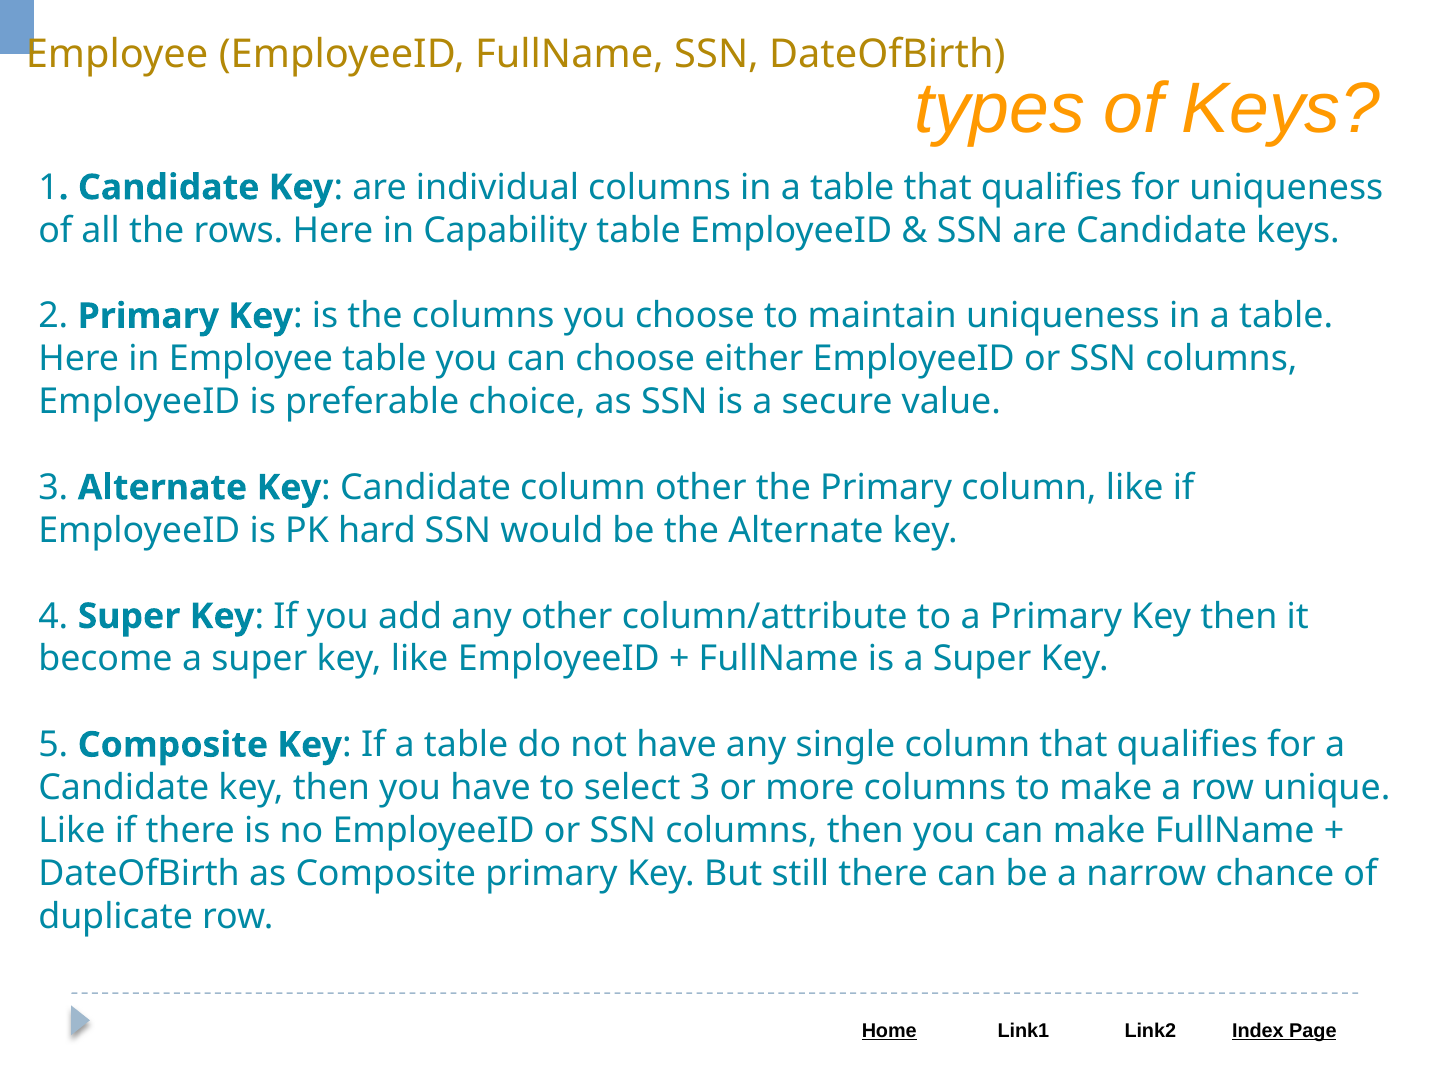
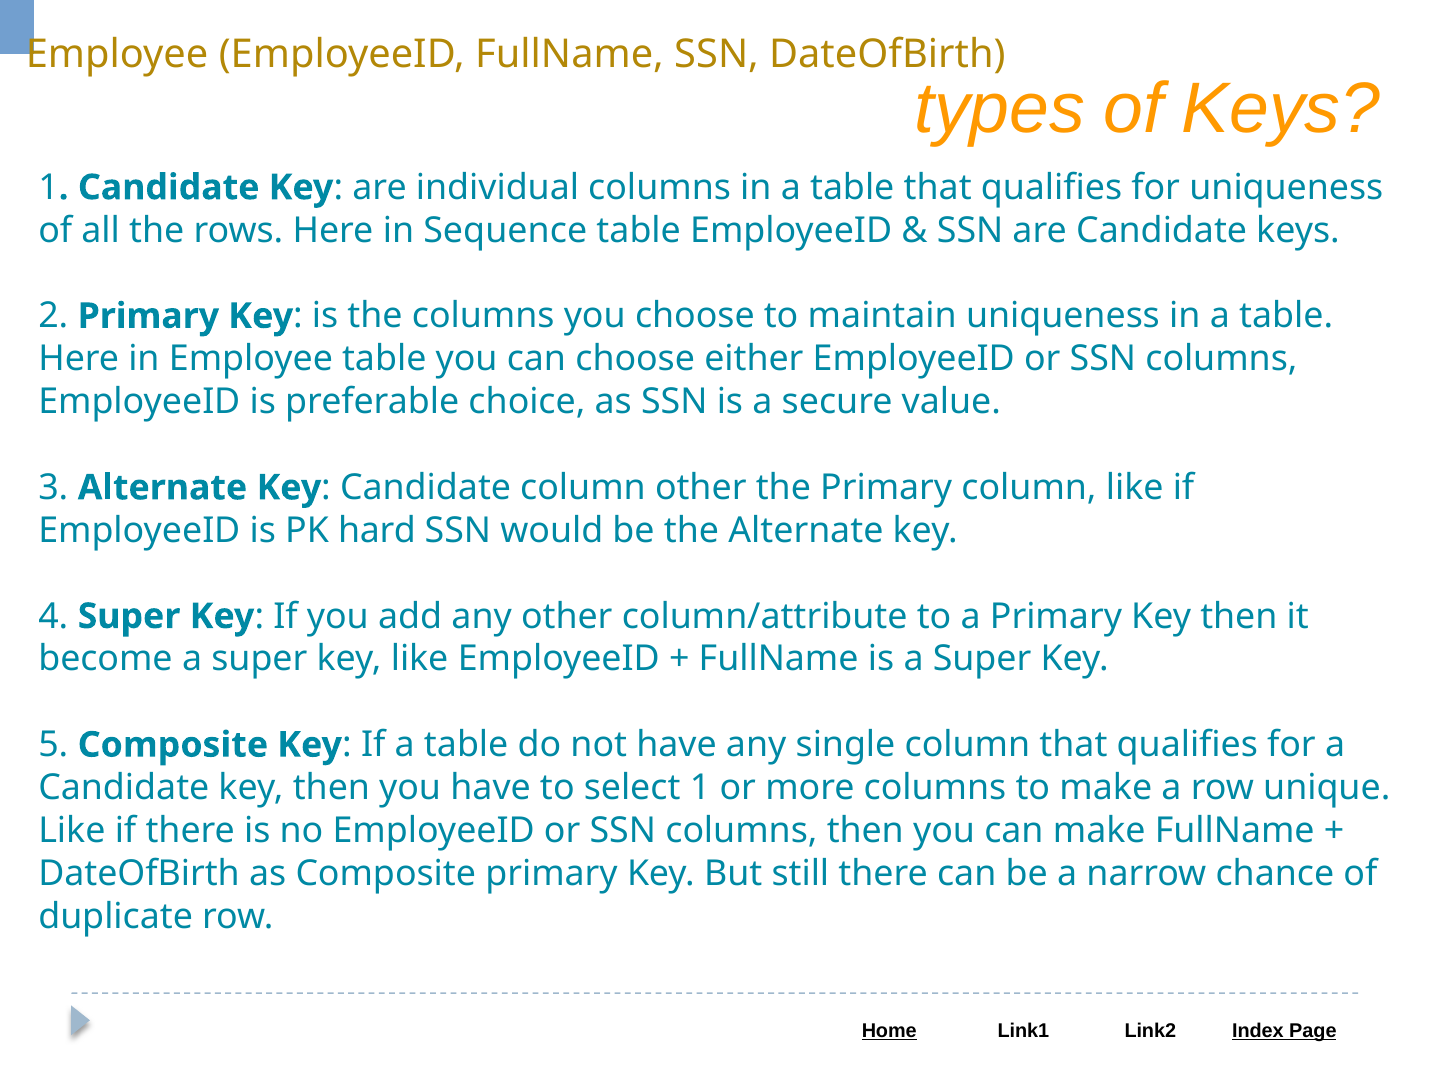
Capability: Capability -> Sequence (505, 230)
select 3: 3 -> 1 (700, 788)
